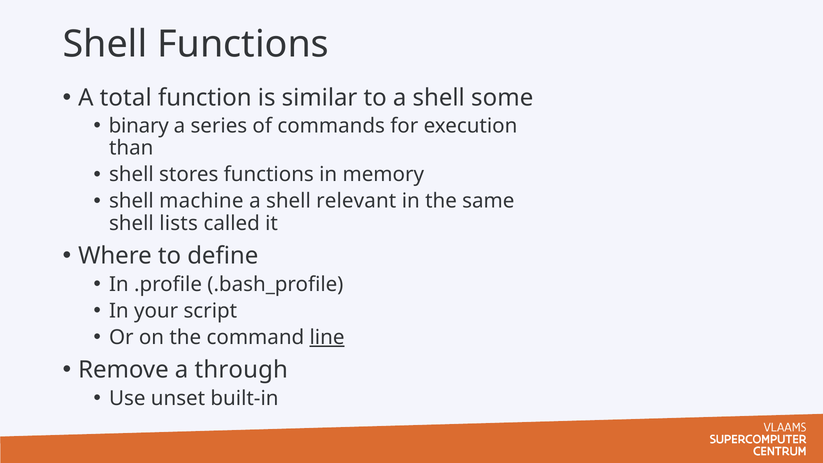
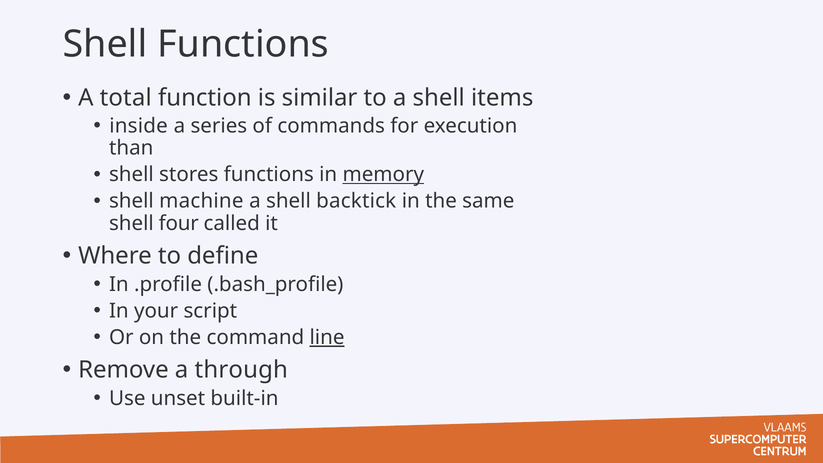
some: some -> items (502, 98)
binary: binary -> inside (139, 126)
memory underline: none -> present (383, 175)
relevant: relevant -> backtick (356, 201)
lists: lists -> four (179, 223)
